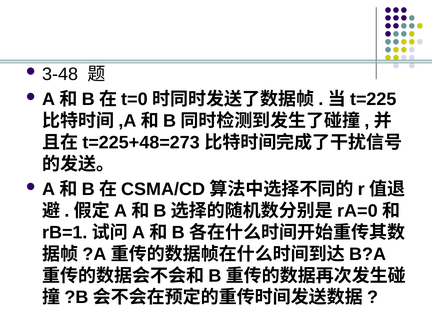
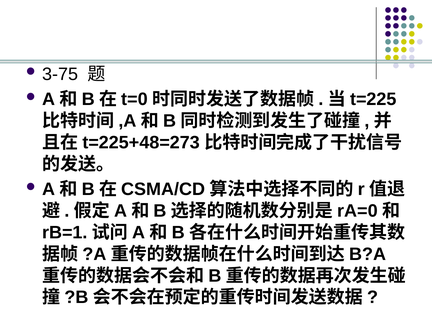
3-48: 3-48 -> 3-75 (60, 74)
